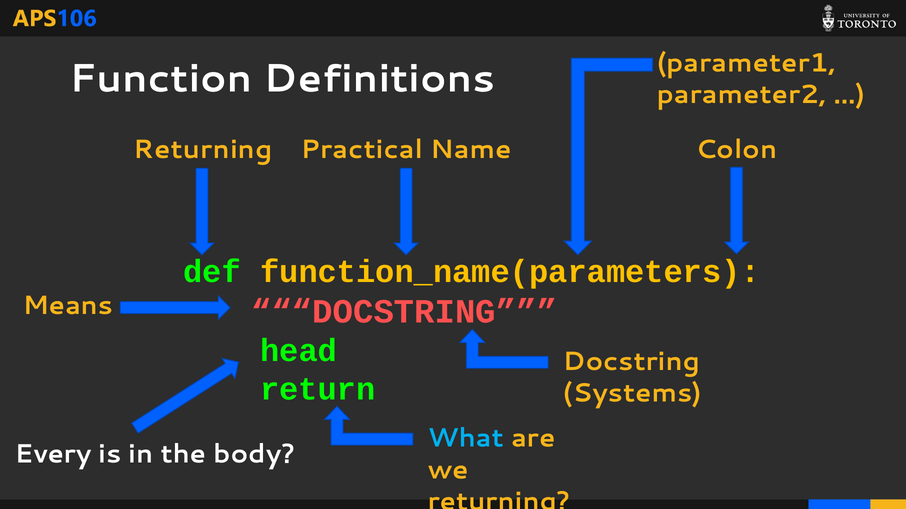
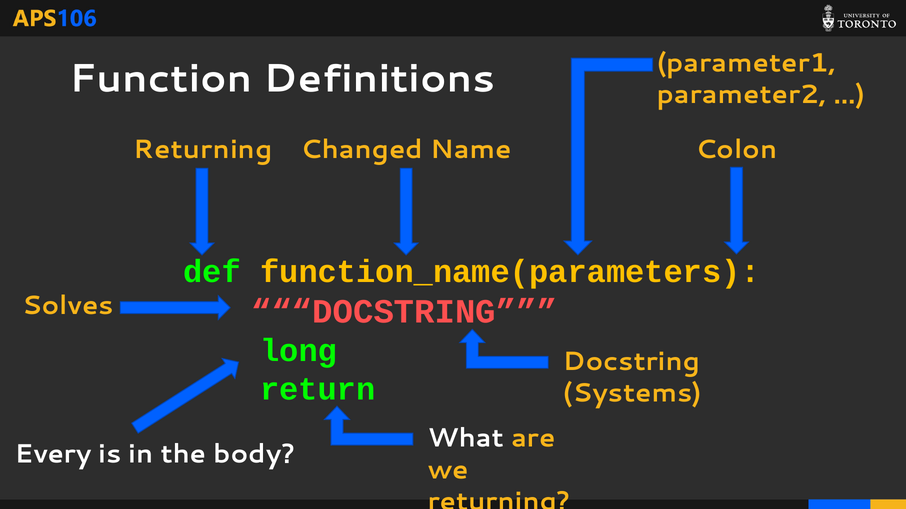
Practical: Practical -> Changed (362, 149)
Means: Means -> Solves (68, 306)
head: head -> long (299, 351)
What colour: light blue -> white (466, 439)
